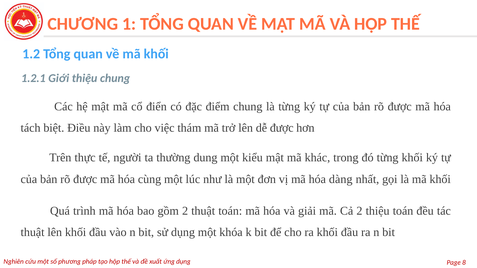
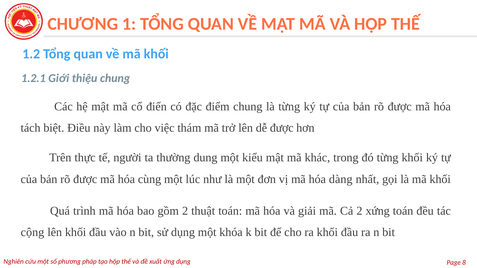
2 thiệu: thiệu -> xứng (378, 211)
thuật: thuật -> cộng (33, 233)
